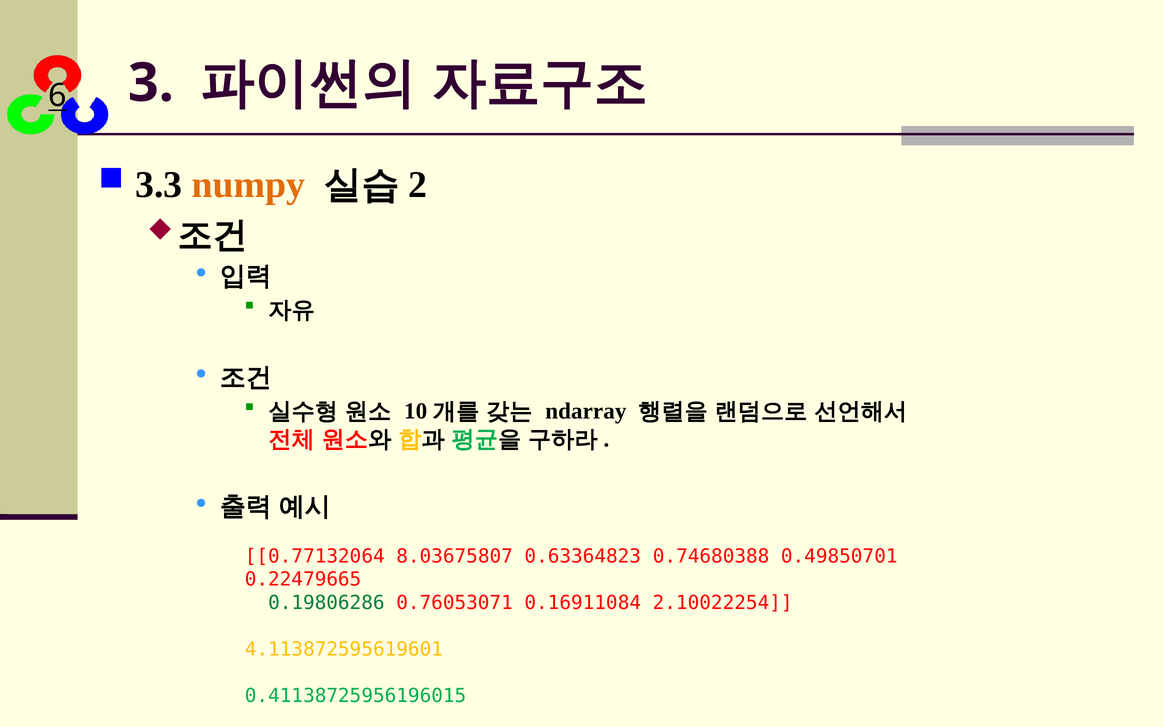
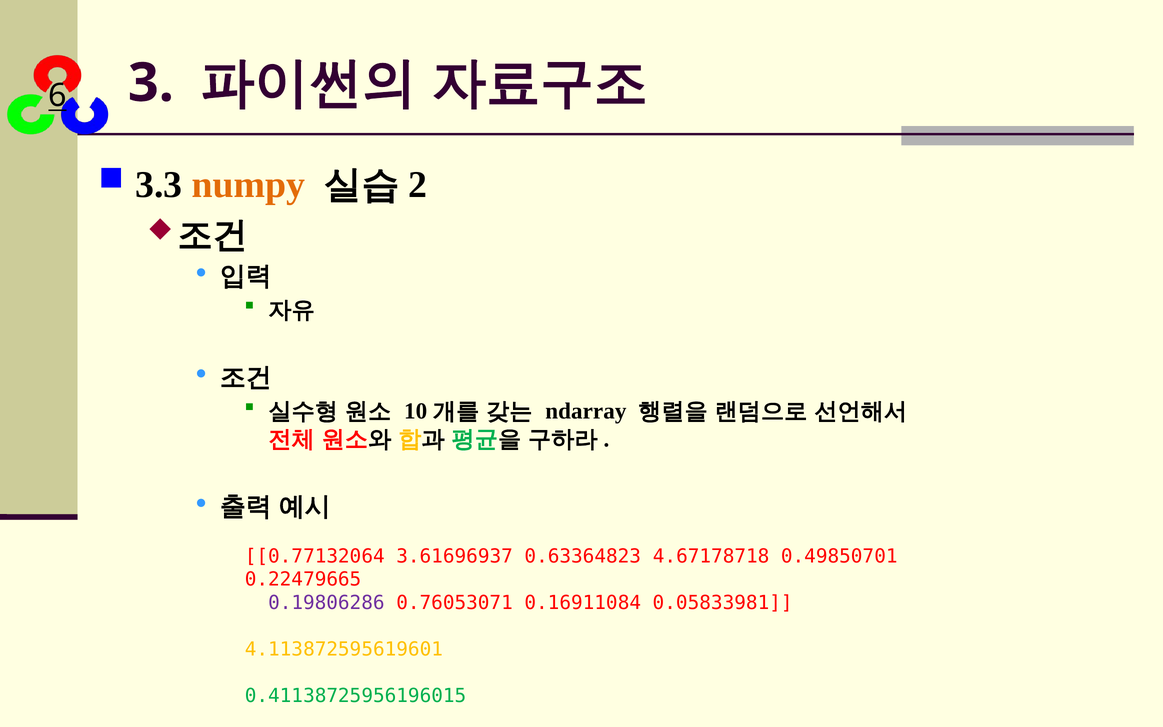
8.03675807: 8.03675807 -> 3.61696937 (455, 556)
0.74680388: 0.74680388 -> 4.67178718 (711, 556)
0.19806286 colour: green -> purple (326, 603)
2.10022254: 2.10022254 -> 0.05833981 (723, 603)
